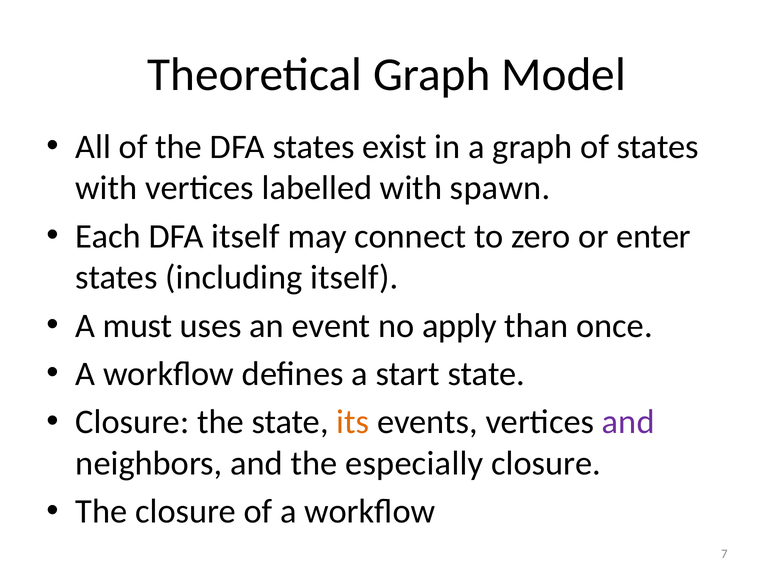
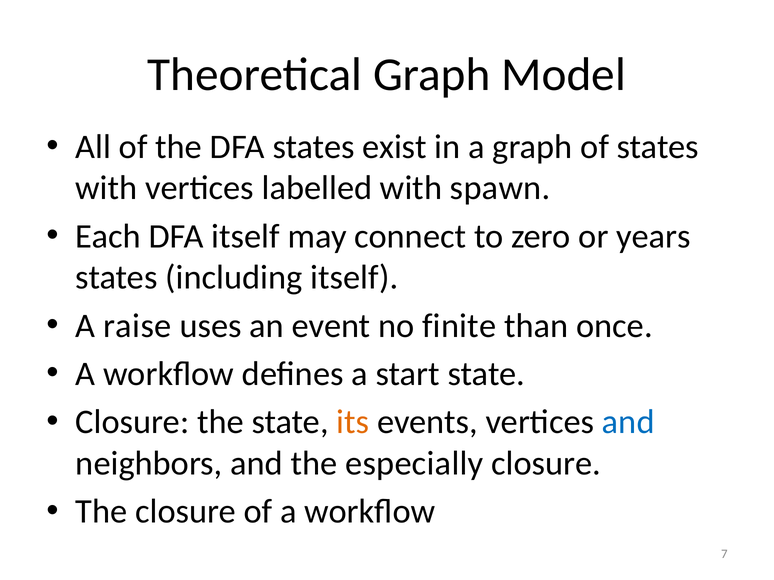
enter: enter -> years (653, 236)
must: must -> raise (137, 326)
apply: apply -> finite (459, 326)
and colour: purple -> blue (628, 422)
